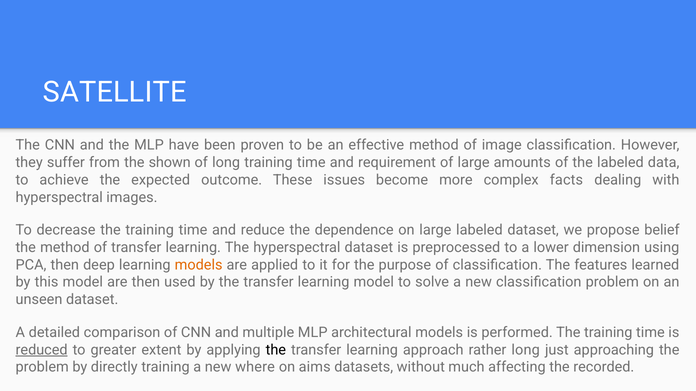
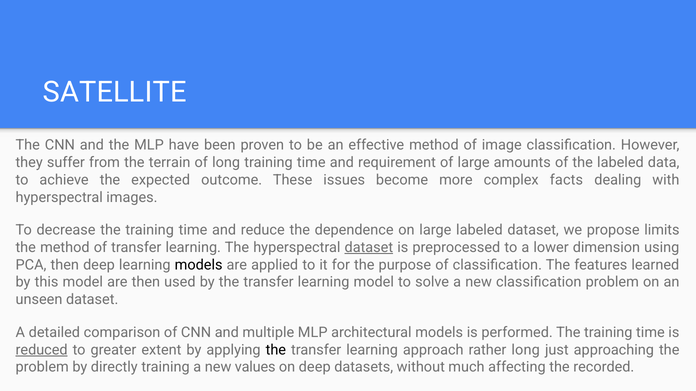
shown: shown -> terrain (170, 163)
belief: belief -> limits (662, 230)
dataset underline: none -> present (369, 248)
models colour: orange -> black (199, 265)
where: where -> values (255, 368)
on aims: aims -> deep (315, 368)
